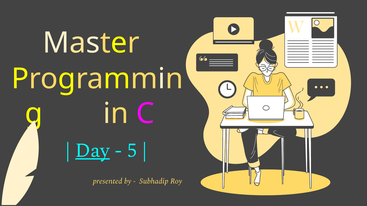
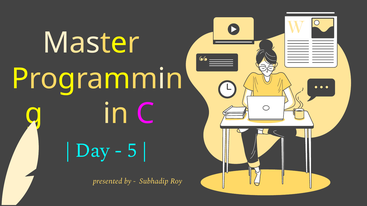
Day underline: present -> none (92, 151)
